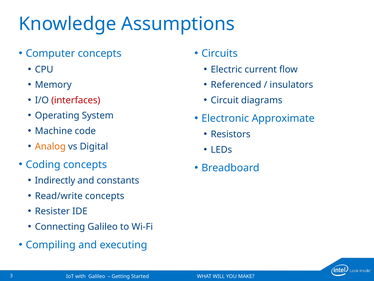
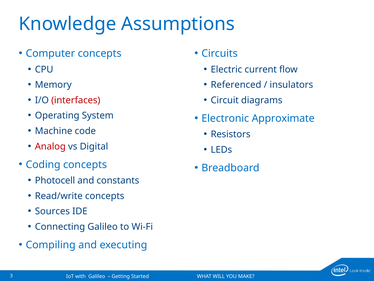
Analog colour: orange -> red (50, 146)
Indirectly: Indirectly -> Photocell (55, 180)
Resister: Resister -> Sources (52, 211)
